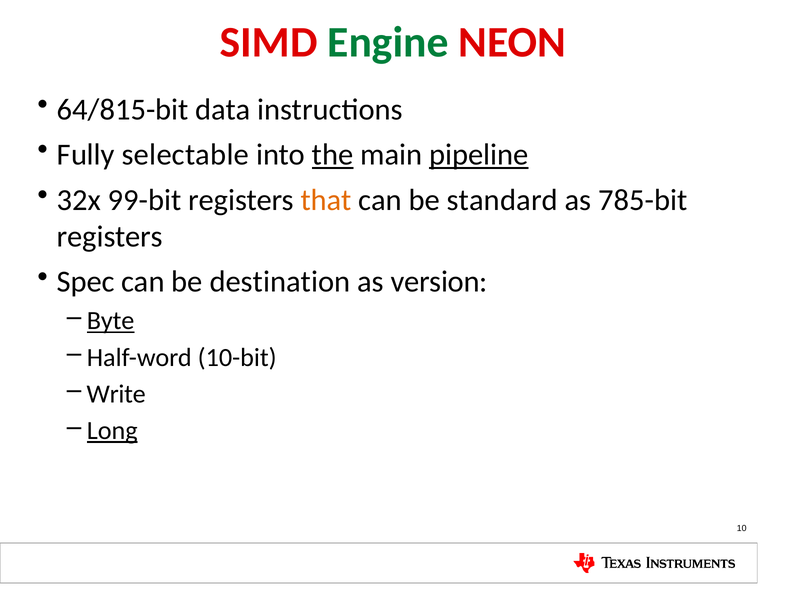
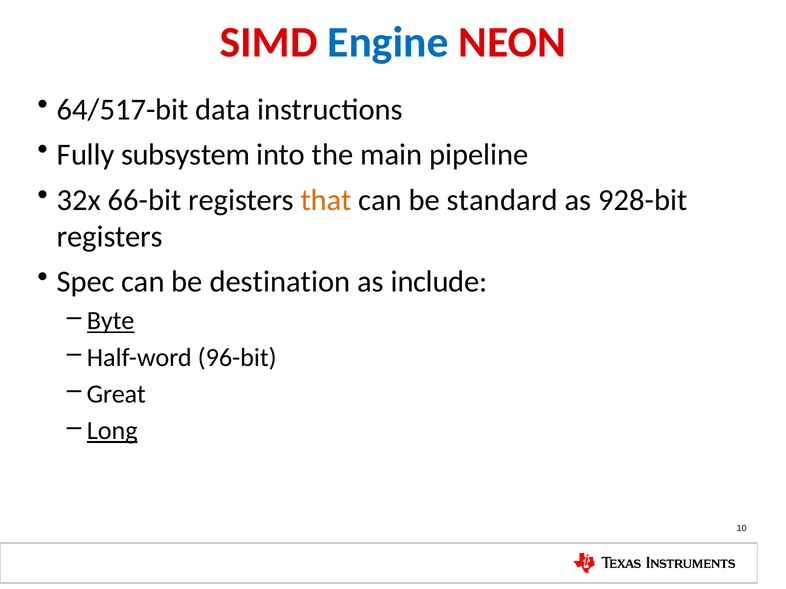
Engine colour: green -> blue (388, 42)
64/815-bit: 64/815-bit -> 64/517-bit (123, 110)
selectable: selectable -> subsystem (186, 155)
the underline: present -> none (333, 155)
pipeline underline: present -> none (479, 155)
99-bit: 99-bit -> 66-bit (145, 200)
785-bit: 785-bit -> 928-bit (643, 200)
version: version -> include (439, 282)
10-bit: 10-bit -> 96-bit (237, 358)
Write: Write -> Great (116, 394)
